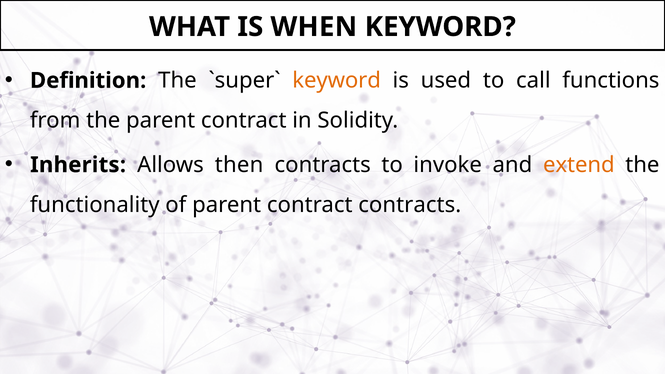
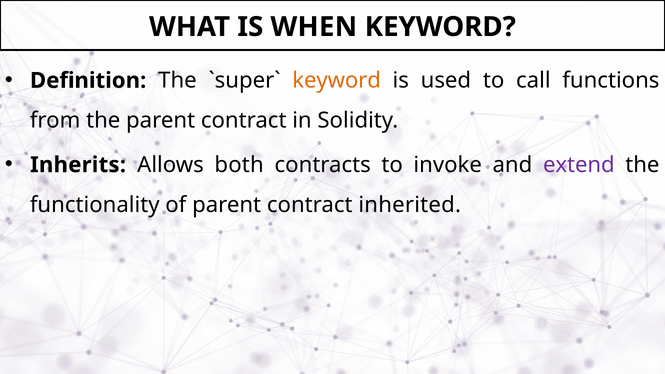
then: then -> both (239, 165)
extend colour: orange -> purple (579, 165)
contract contracts: contracts -> inherited (410, 205)
